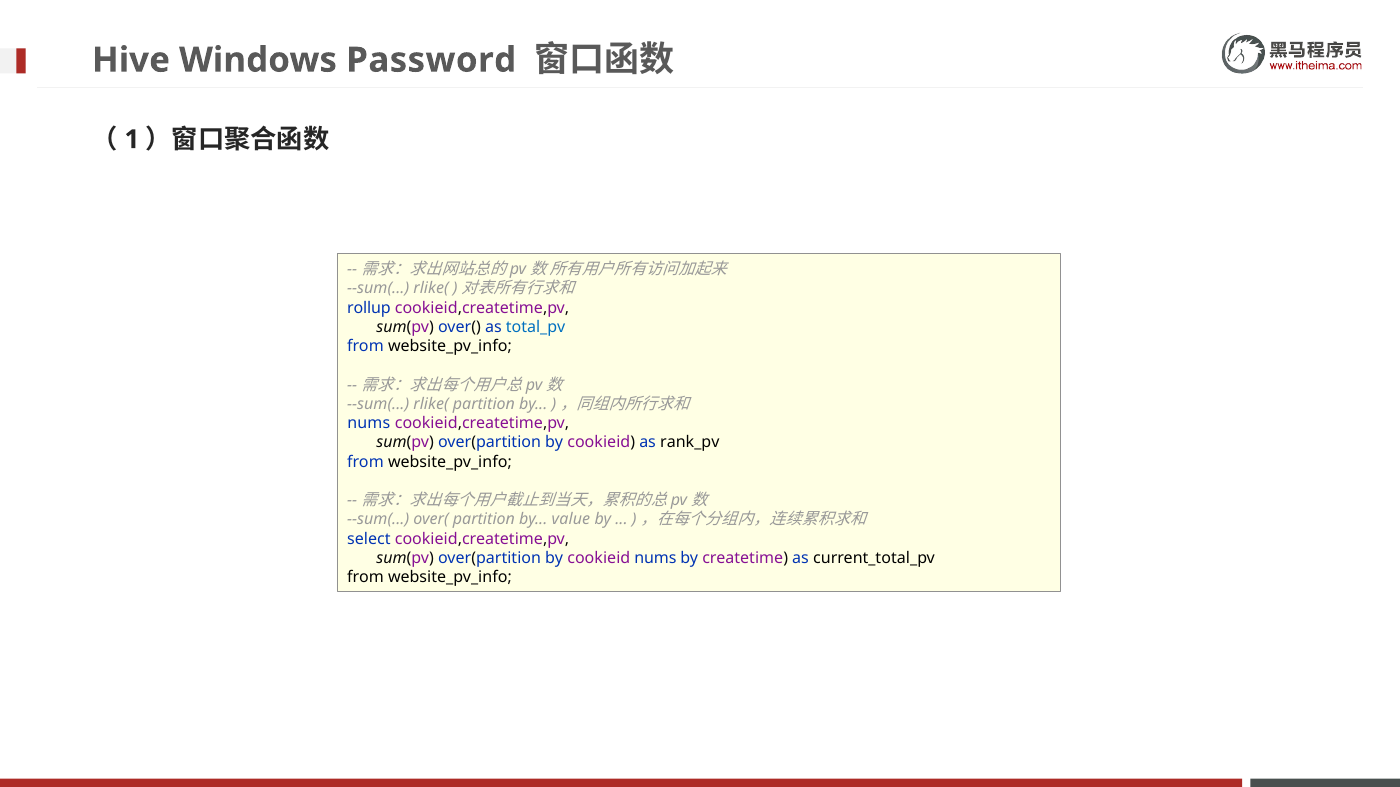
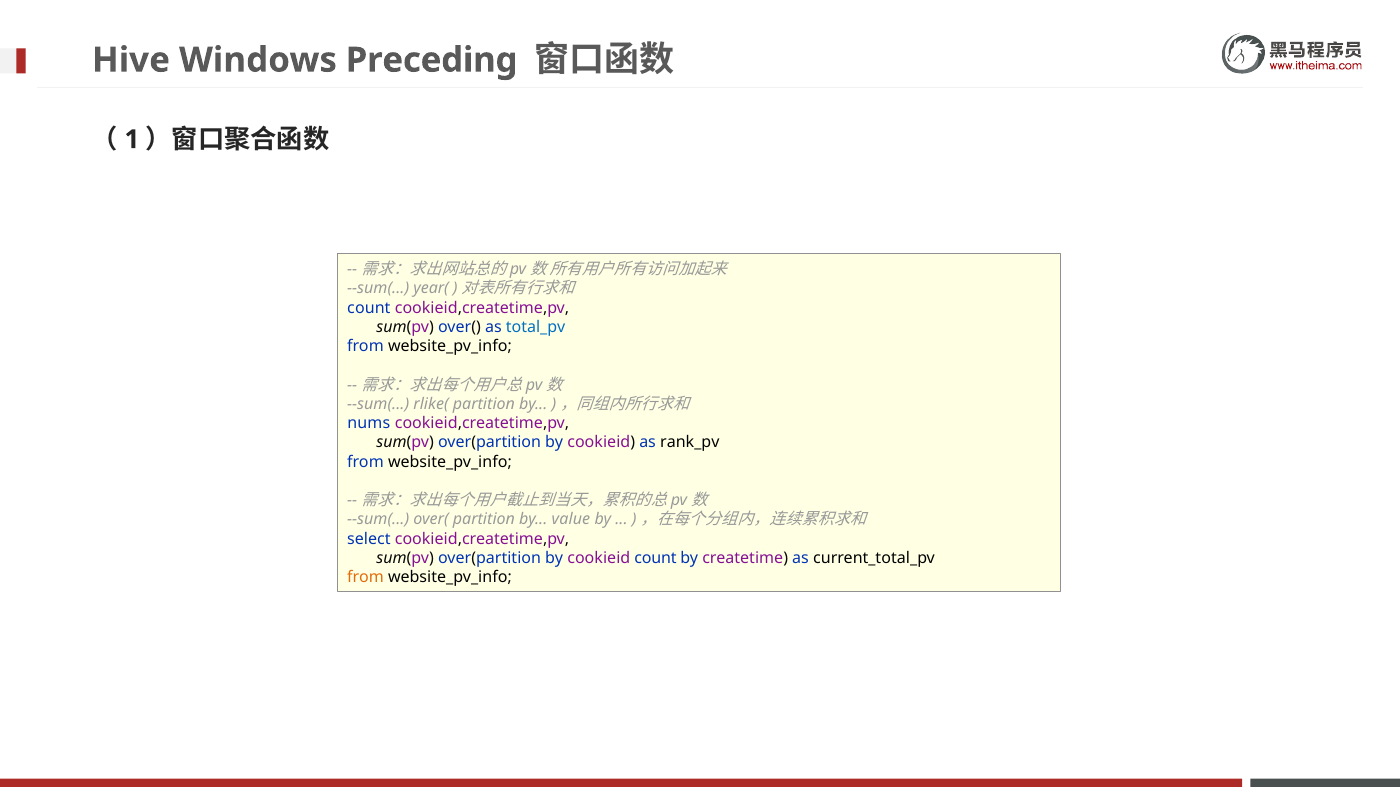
Password: Password -> Preceding (432, 60)
rlike(: rlike( -> year( (431, 289)
rollup: rollup -> count (369, 308)
cookieid nums: nums -> count (655, 559)
from colour: black -> orange (366, 578)
